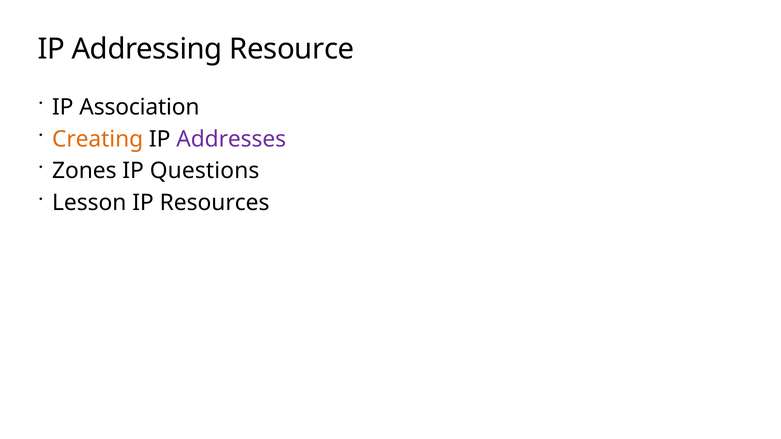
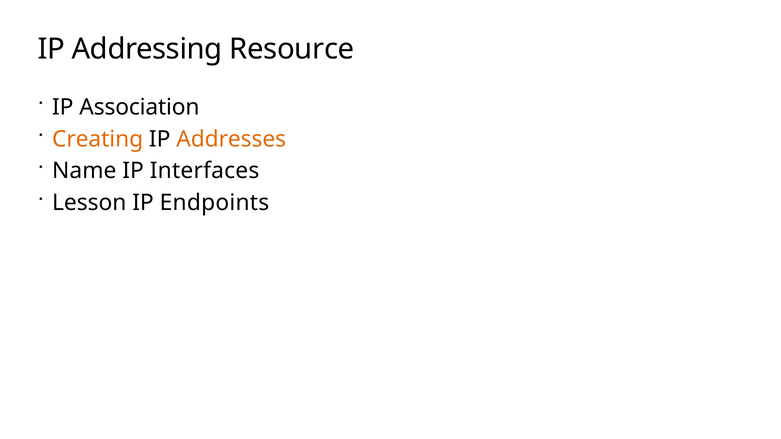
Addresses colour: purple -> orange (231, 139)
Zones: Zones -> Name (84, 171)
Questions: Questions -> Interfaces (205, 171)
Resources: Resources -> Endpoints (214, 203)
